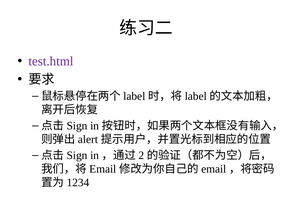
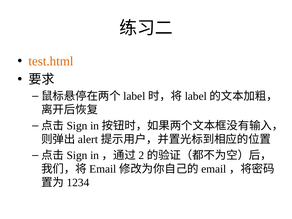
test.html colour: purple -> orange (51, 61)
